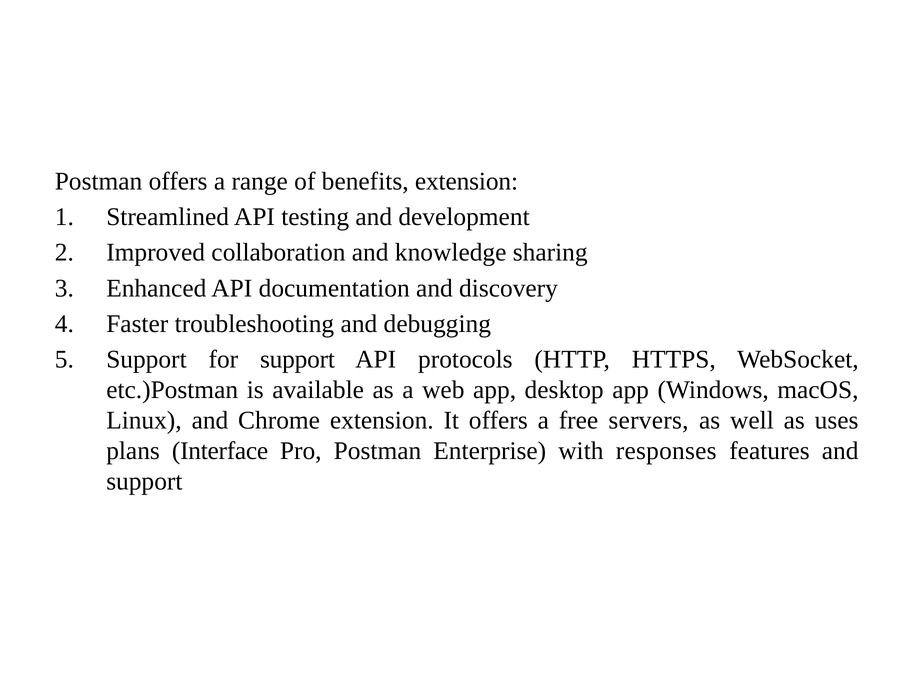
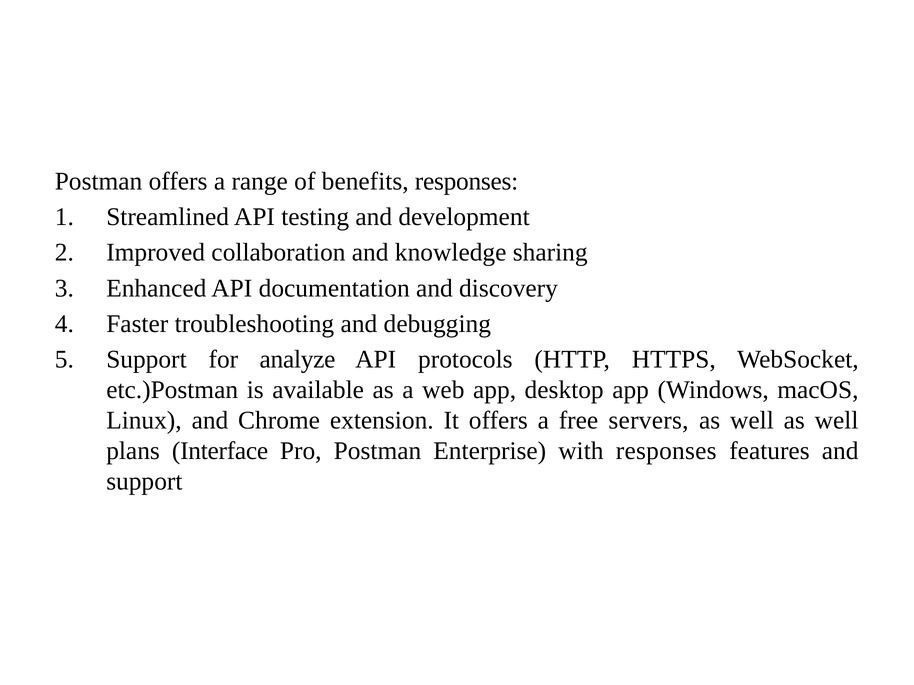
benefits extension: extension -> responses (467, 182)
for support: support -> analyze (298, 360)
well as uses: uses -> well (837, 421)
